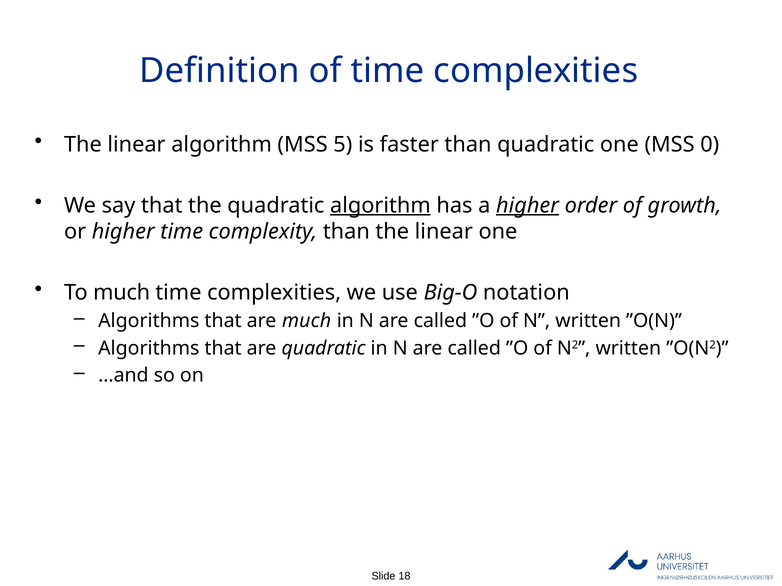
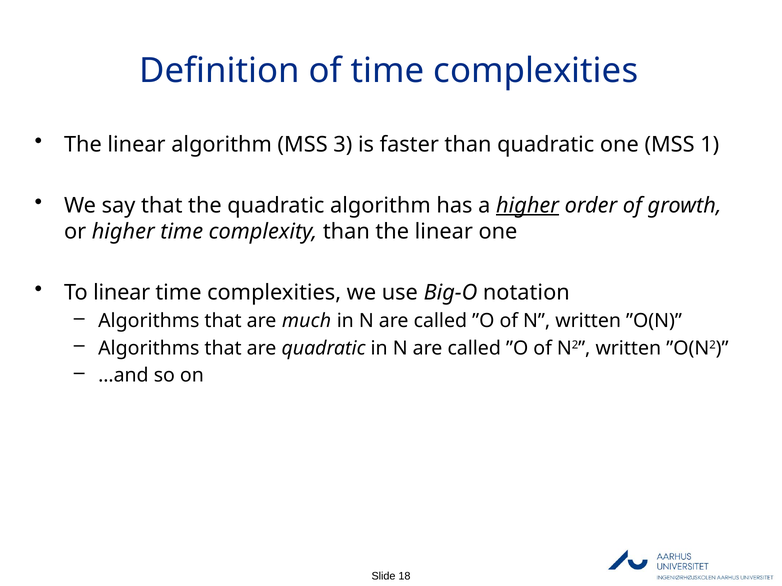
5: 5 -> 3 (343, 145)
0: 0 -> 1 (710, 145)
algorithm underline: present -> none (380, 206)
To much: much -> linear (122, 293)
